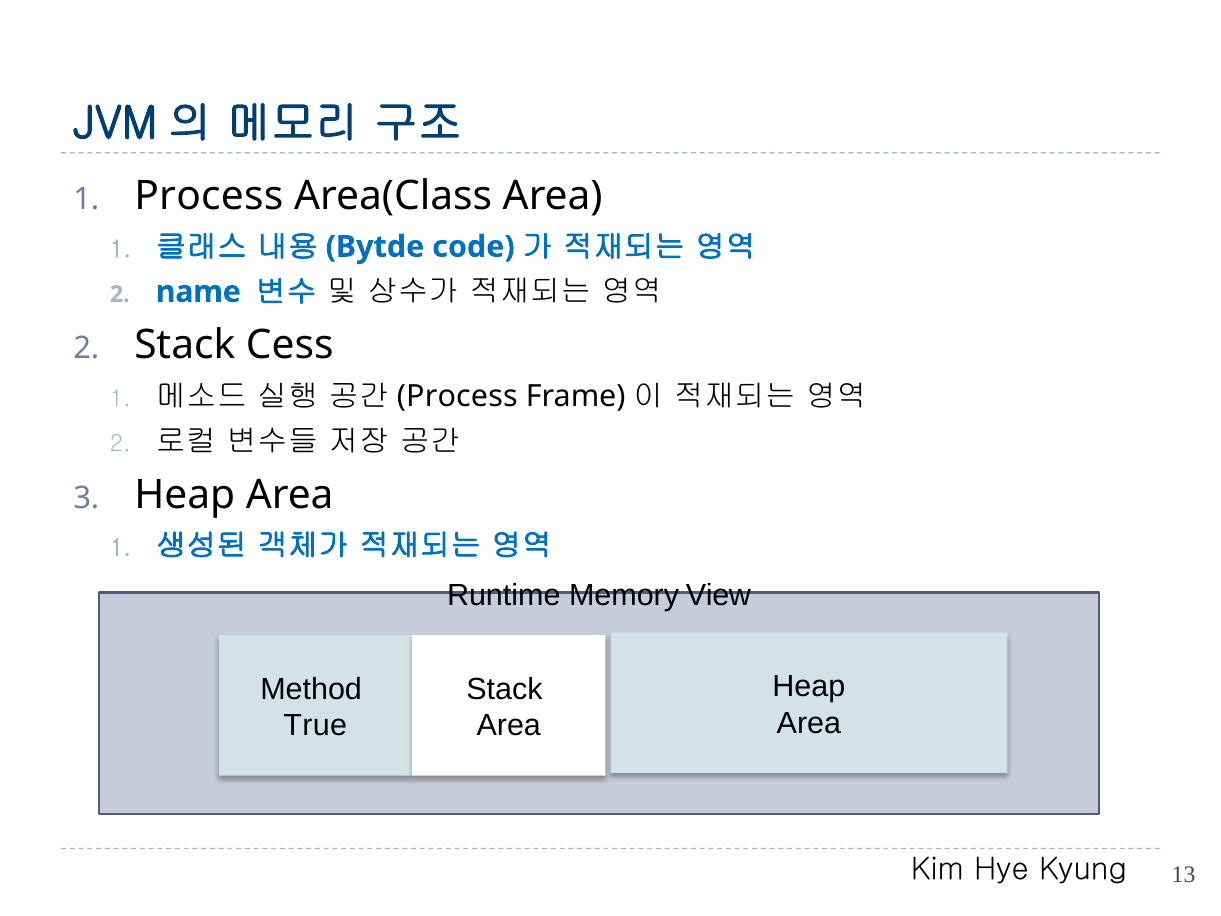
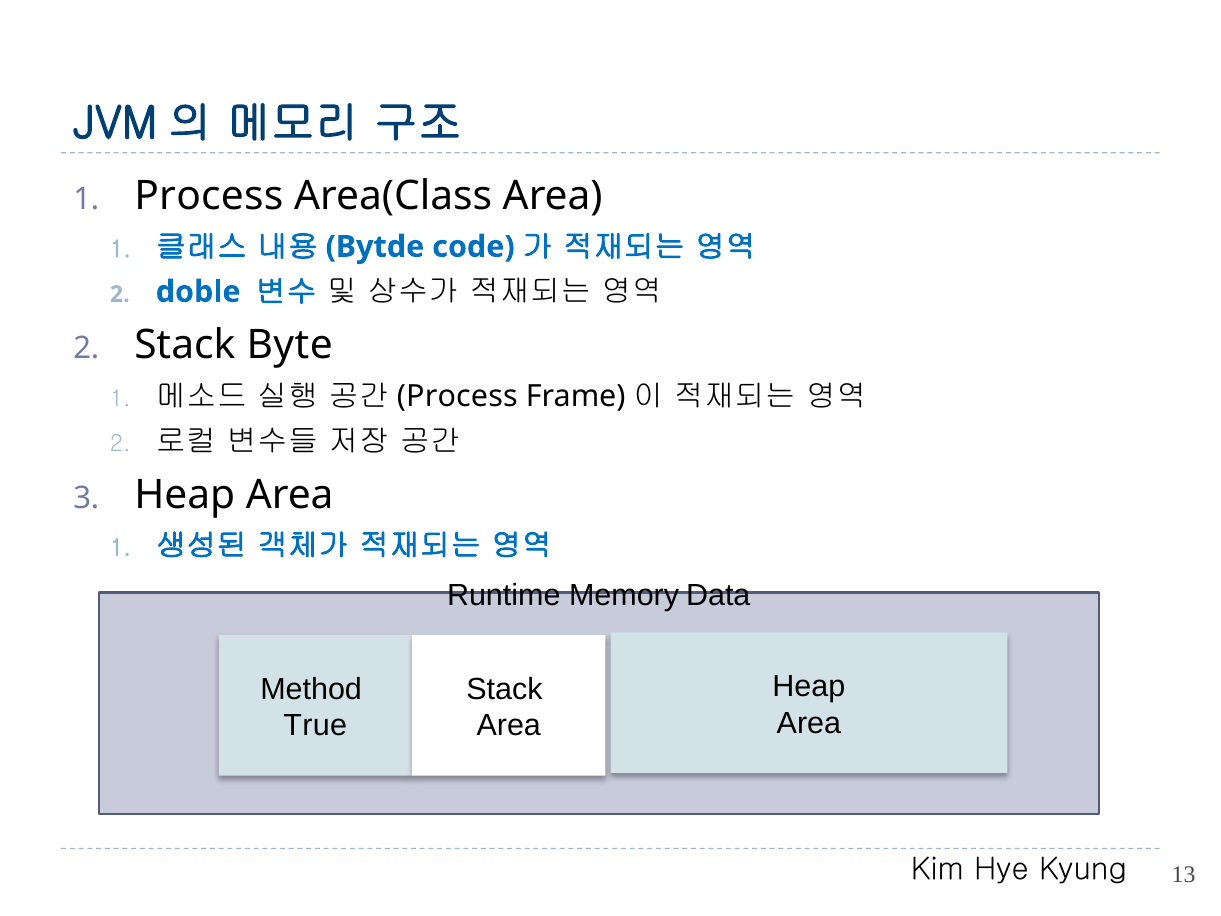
name: name -> doble (198, 292)
Cess: Cess -> Byte (290, 345)
View: View -> Data (718, 595)
